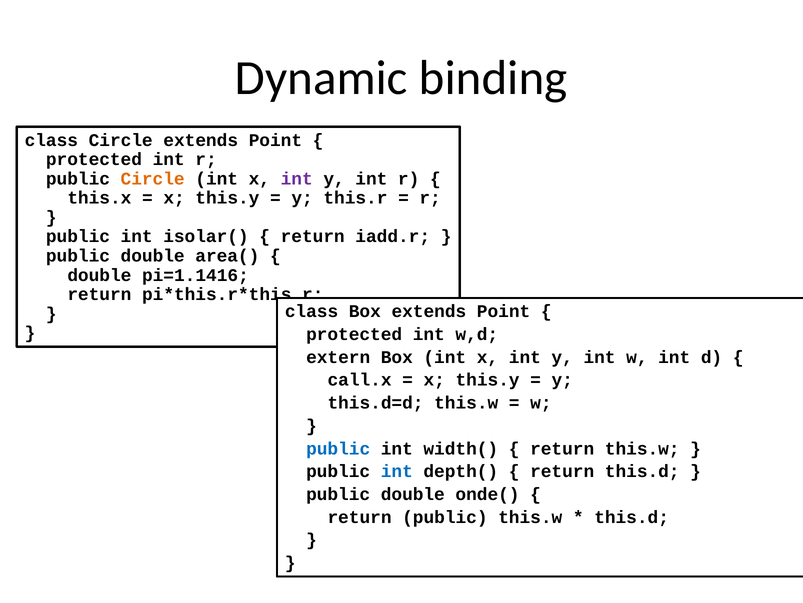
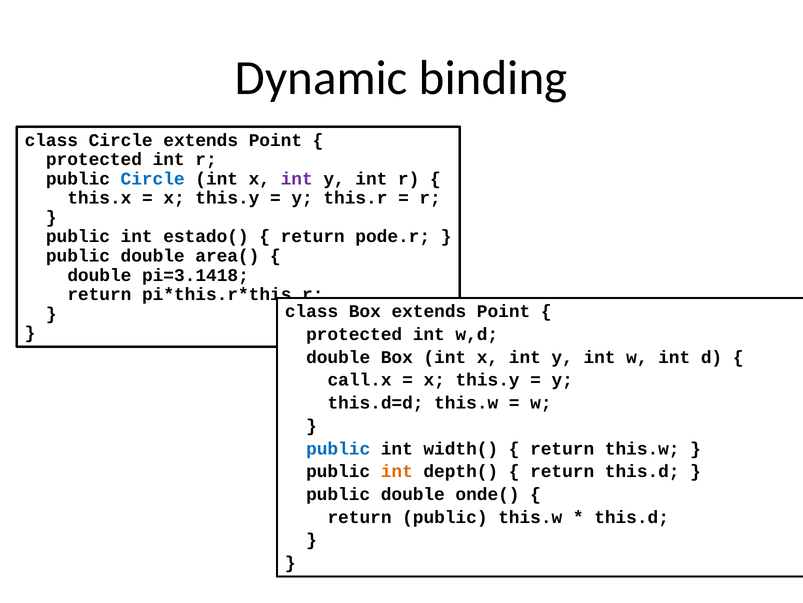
Circle colour: orange -> blue (153, 179)
isolar(: isolar( -> estado( (206, 236)
iadd.r: iadd.r -> pode.r (393, 236)
pi=1.1416: pi=1.1416 -> pi=3.1418 (195, 275)
extern: extern -> double (338, 357)
int colour: blue -> orange (397, 471)
